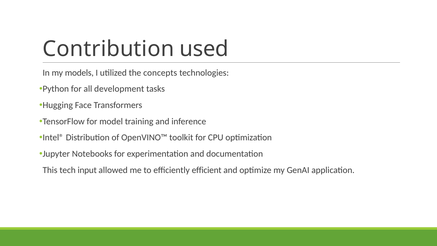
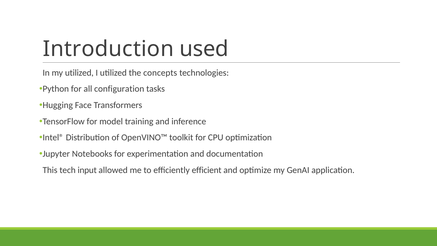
Contribution: Contribution -> Introduction (108, 49)
my models: models -> utilized (79, 73)
development: development -> configuration (119, 89)
